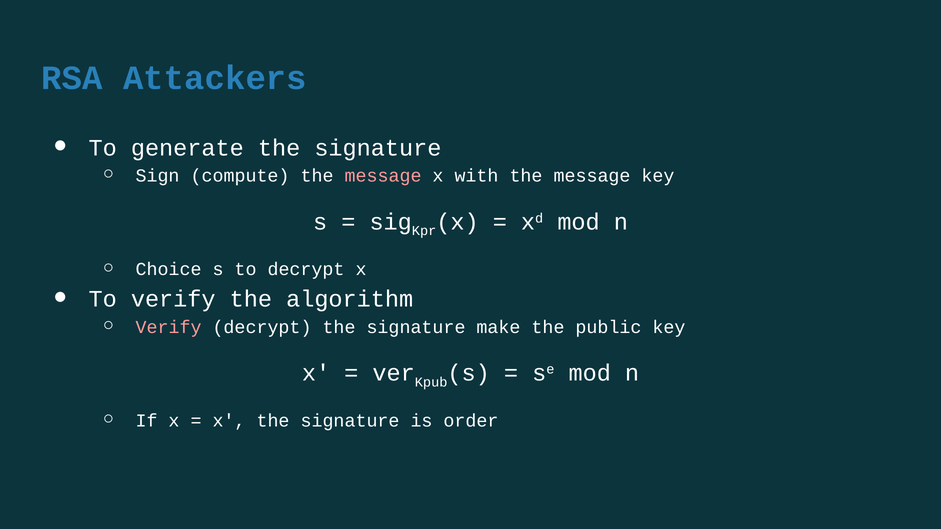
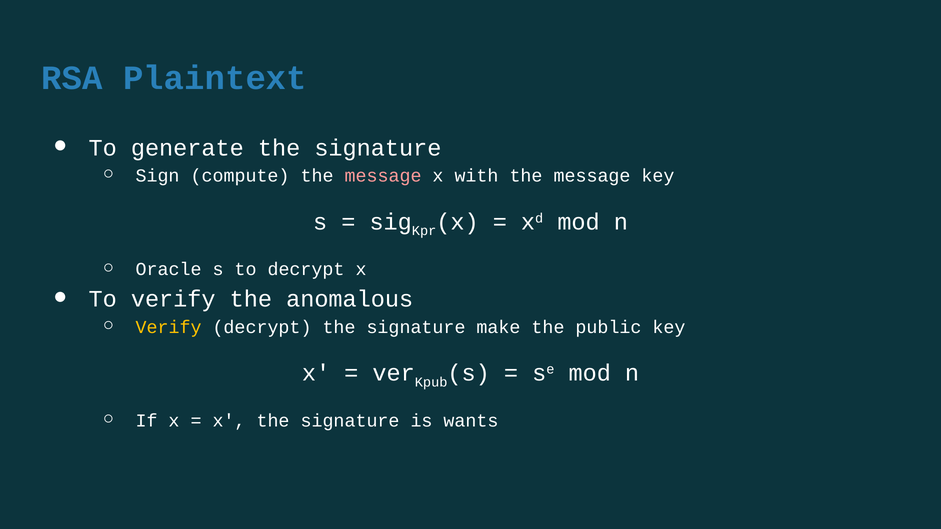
Attackers: Attackers -> Plaintext (215, 78)
Choice: Choice -> Oracle (169, 270)
algorithm: algorithm -> anomalous (350, 299)
Verify colour: pink -> yellow (169, 327)
order: order -> wants (471, 421)
